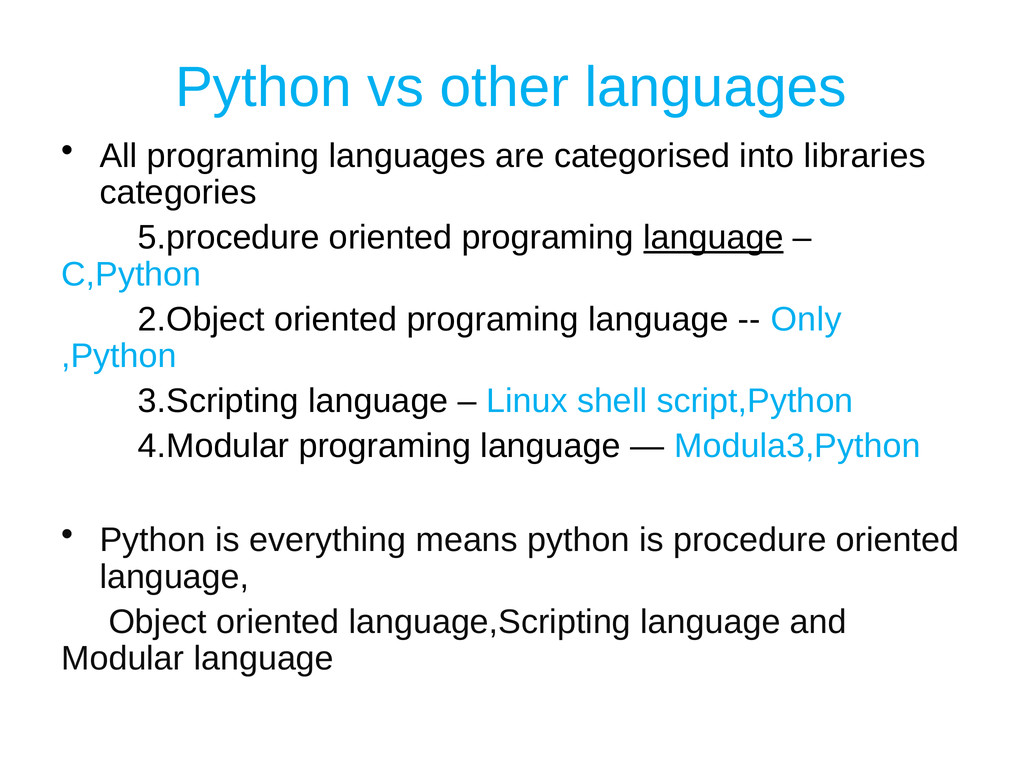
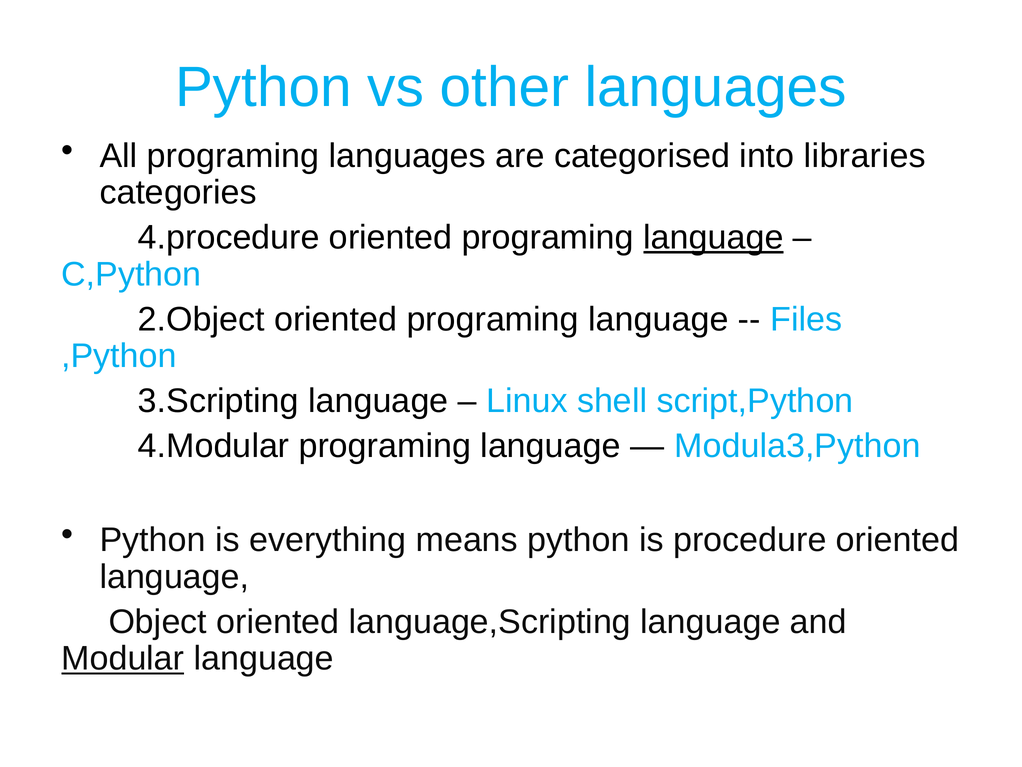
5.procedure: 5.procedure -> 4.procedure (229, 237)
Only: Only -> Files (806, 319)
Modular underline: none -> present (123, 658)
